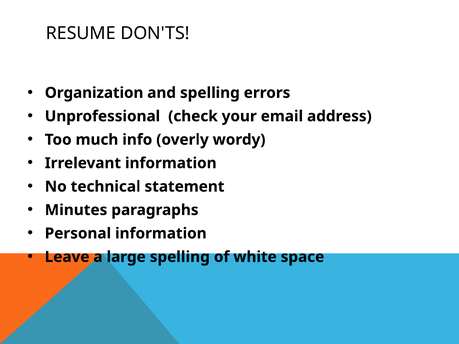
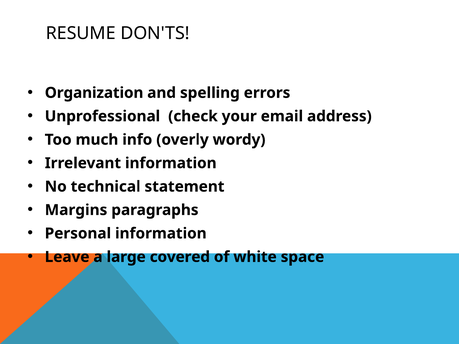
Minutes: Minutes -> Margins (76, 210)
large spelling: spelling -> covered (180, 257)
